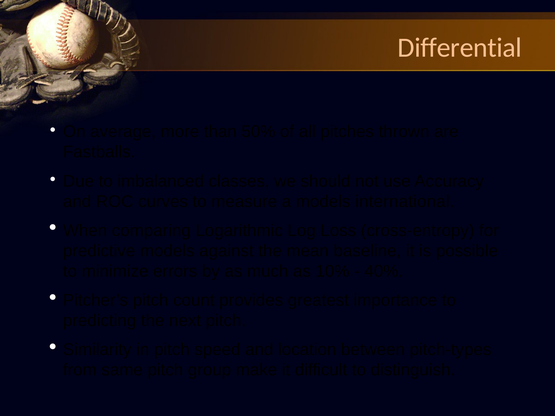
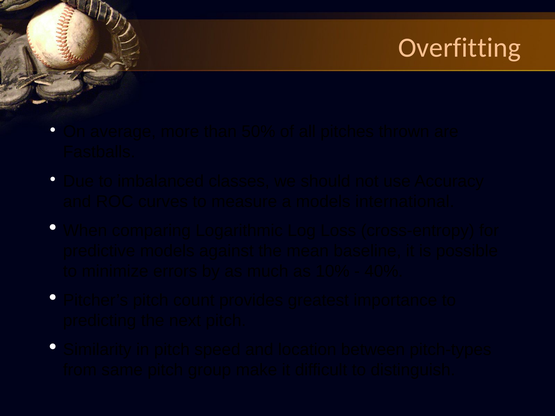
Differential: Differential -> Overfitting (460, 48)
